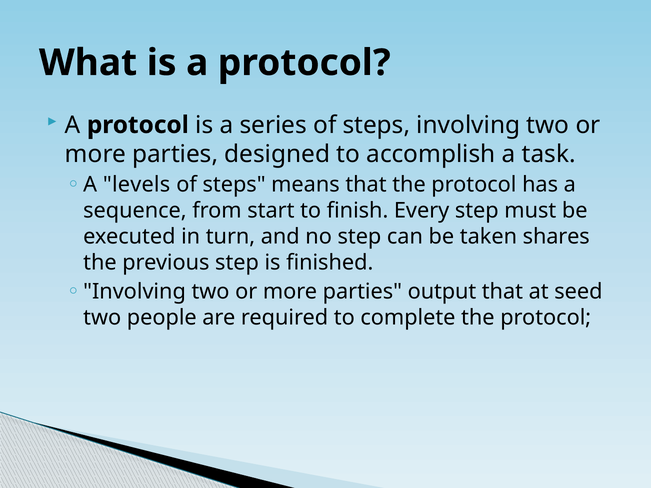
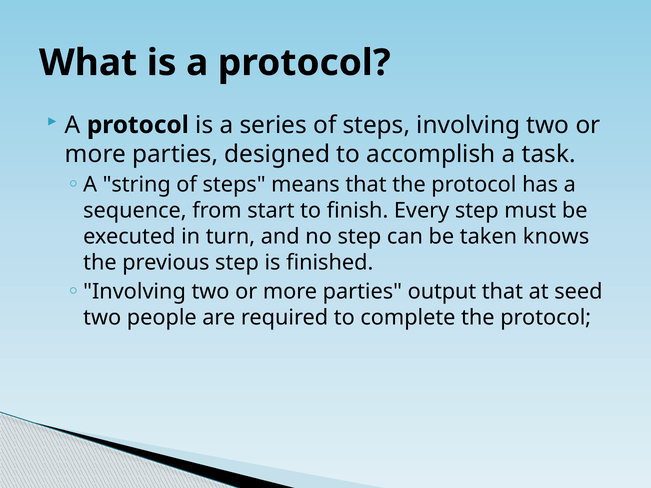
levels: levels -> string (137, 185)
shares: shares -> knows (556, 237)
